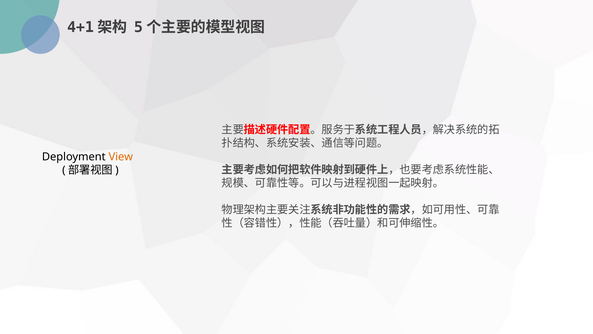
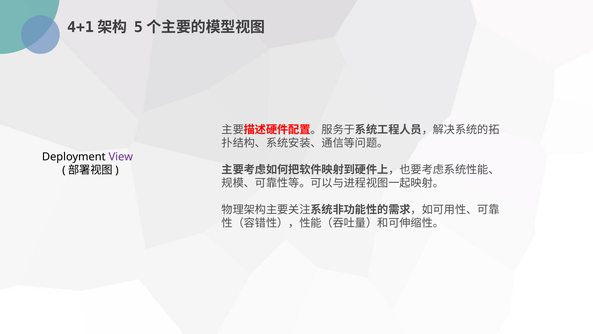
View colour: orange -> purple (121, 157)
